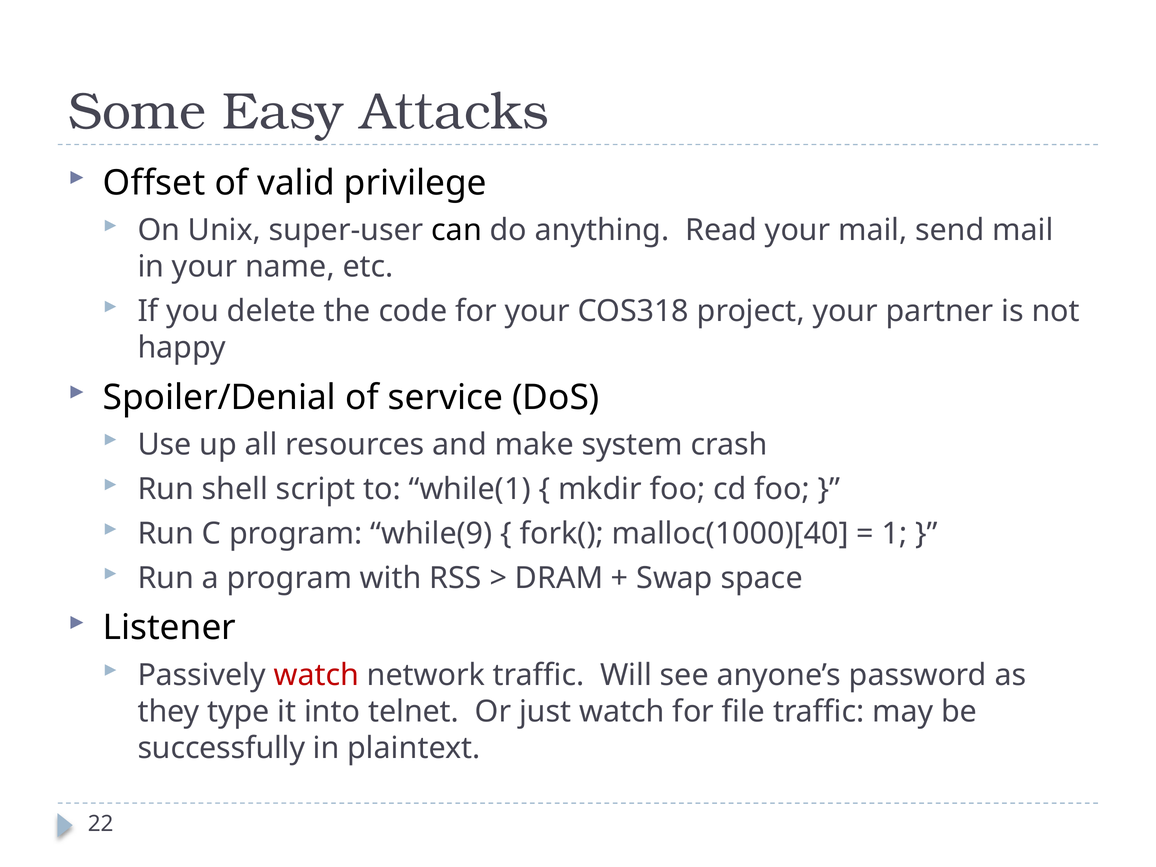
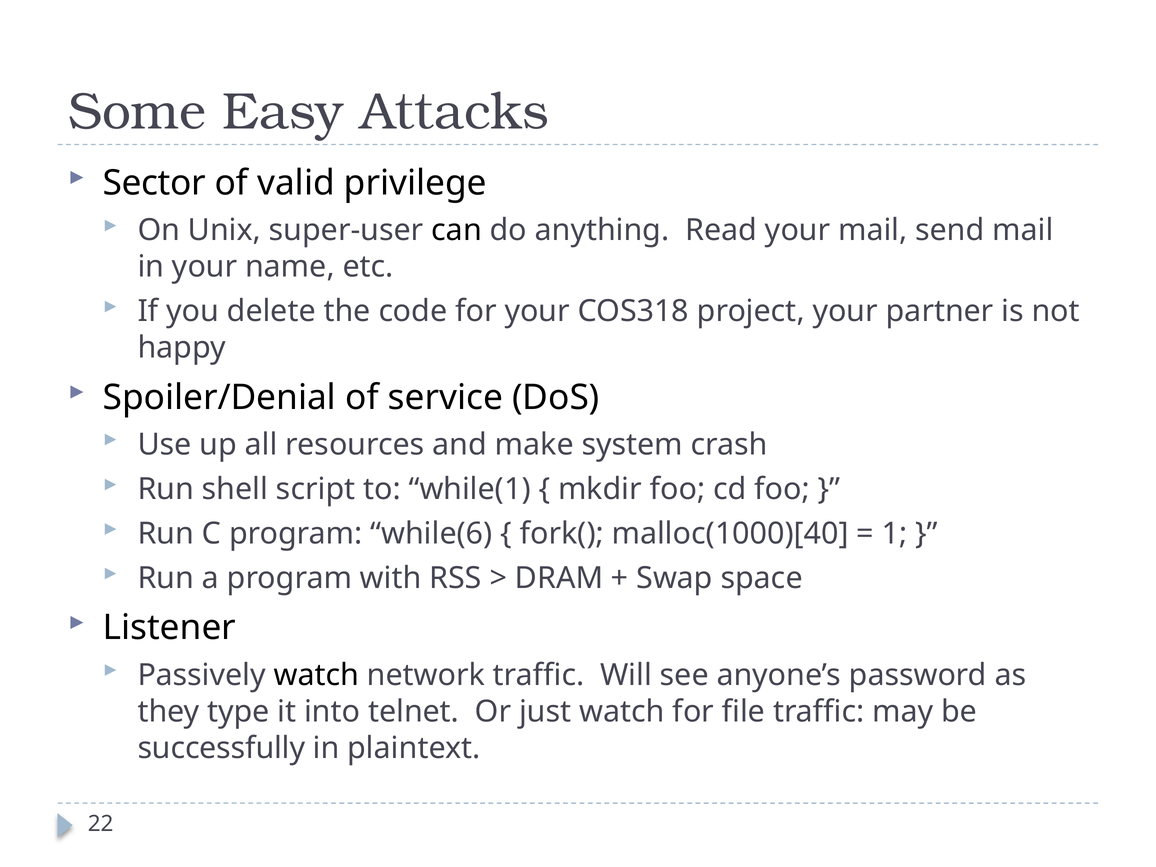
Offset: Offset -> Sector (154, 183)
while(9: while(9 -> while(6 (431, 534)
watch colour: red -> black (316, 675)
